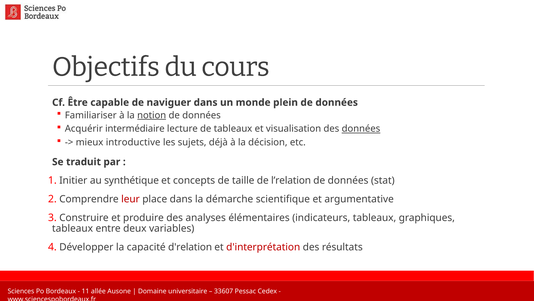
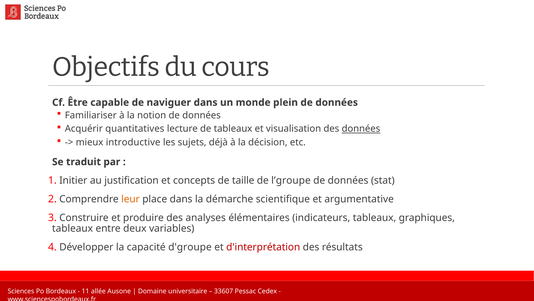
notion underline: present -> none (152, 115)
intermédiaire: intermédiaire -> quantitatives (135, 129)
synthétique: synthétique -> justification (132, 180)
l’relation: l’relation -> l’groupe (291, 180)
leur colour: red -> orange (130, 199)
d'relation: d'relation -> d'groupe (190, 247)
